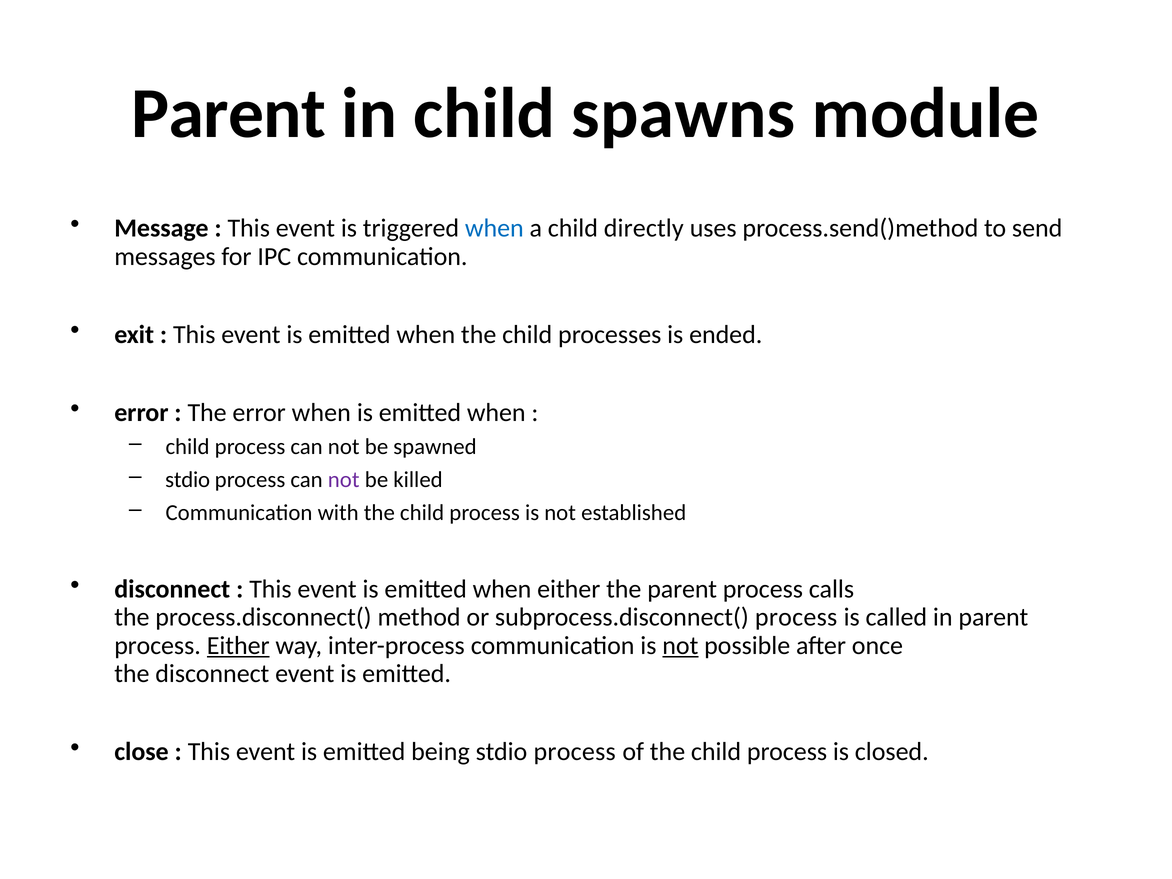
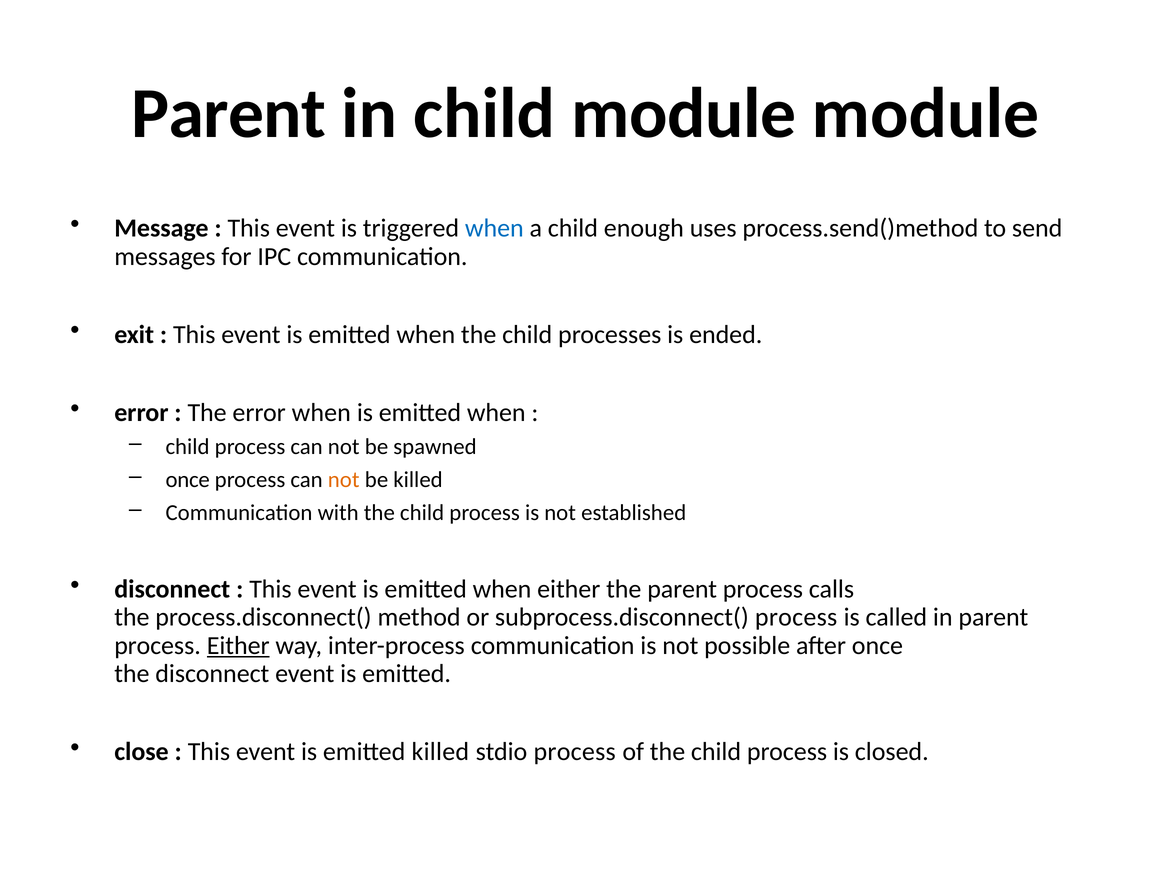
child spawns: spawns -> module (684, 113)
directly: directly -> enough (644, 228)
stdio: stdio -> once (188, 480)
not colour: purple -> orange (344, 480)
not underline: present -> none (680, 645)
emitted being: being -> killed (440, 752)
